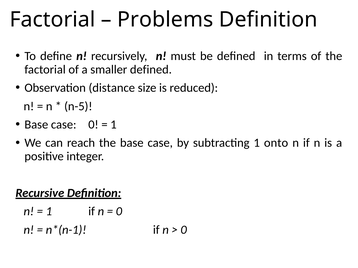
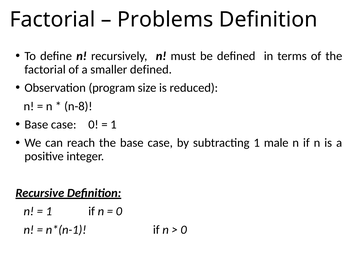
distance: distance -> program (112, 88)
n-5: n-5 -> n-8 (78, 106)
onto: onto -> male (276, 143)
